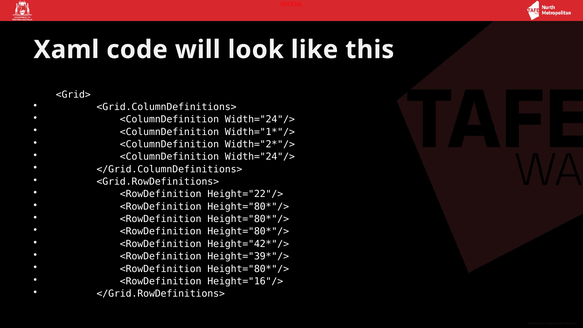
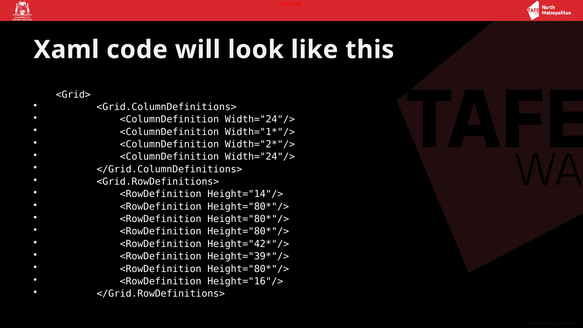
Height="22"/>: Height="22"/> -> Height="14"/> (245, 194)
